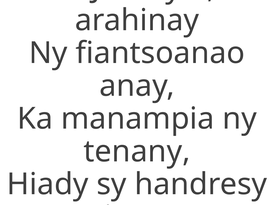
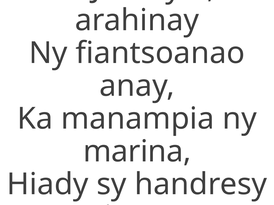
tenany: tenany -> marina (137, 152)
